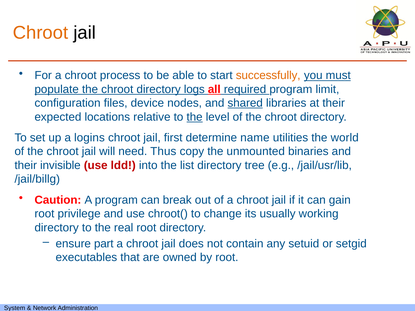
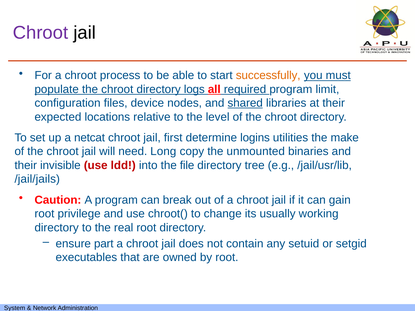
Chroot colour: orange -> purple (41, 33)
the underline: present -> none (195, 117)
logins: logins -> netcat (90, 138)
name: name -> logins (255, 138)
world: world -> make (345, 138)
Thus: Thus -> Long (163, 152)
list: list -> file (187, 165)
/jail/billg: /jail/billg -> /jail/jails (37, 179)
